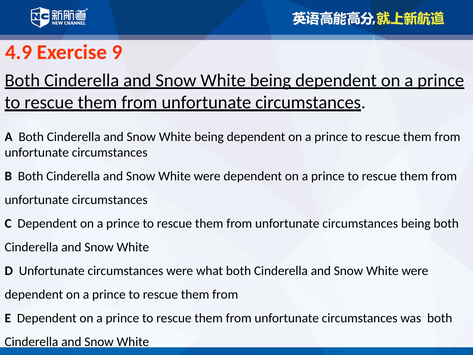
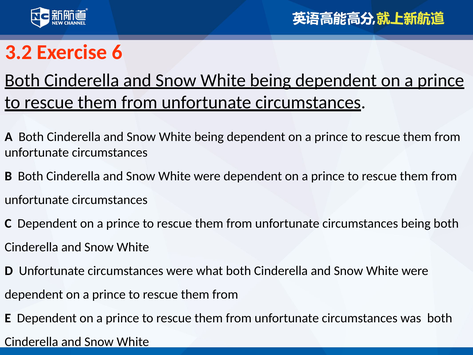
4.9: 4.9 -> 3.2 (19, 52)
9: 9 -> 6 (117, 52)
